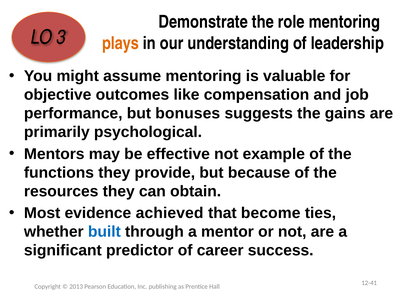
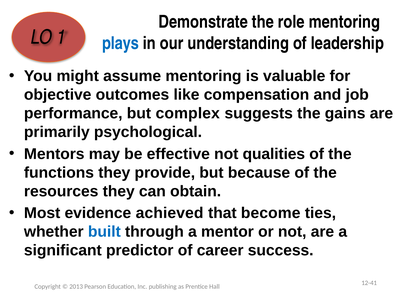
3: 3 -> 1 (61, 37)
plays colour: orange -> blue (121, 43)
bonuses: bonuses -> complex (188, 114)
example: example -> qualities (274, 154)
